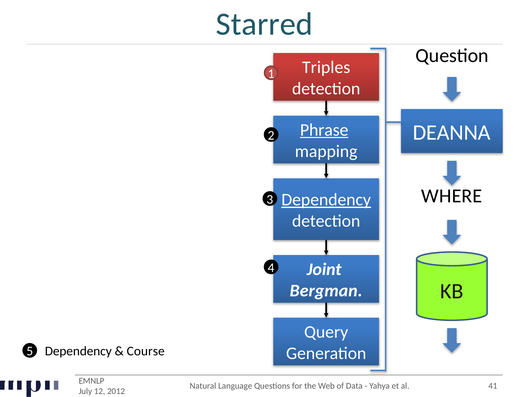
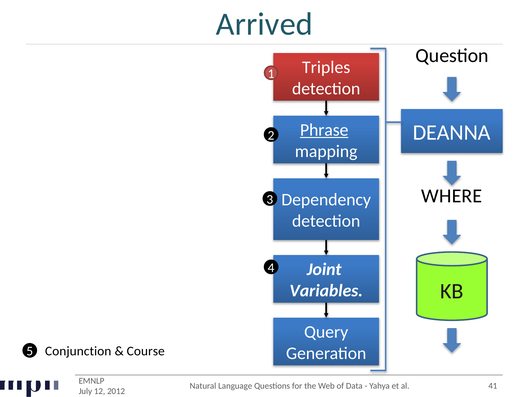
Starred: Starred -> Arrived (264, 24)
Dependency underline: present -> none (326, 200)
Bergman: Bergman -> Variables (326, 290)
5 Dependency: Dependency -> Conjunction (78, 351)
